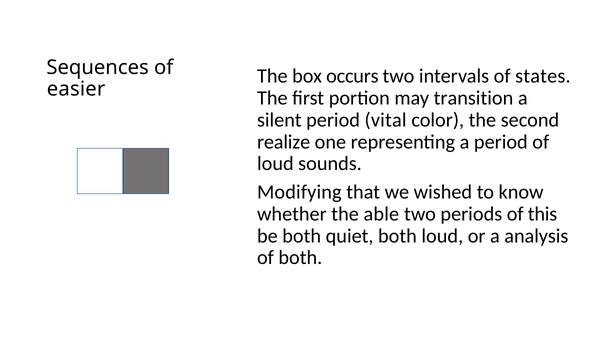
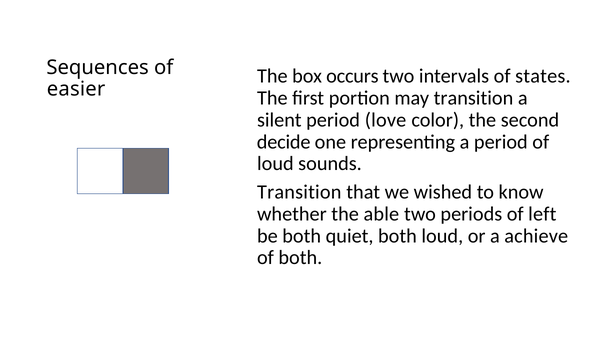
vital: vital -> love (386, 120)
realize: realize -> decide (284, 142)
Modifying: Modifying -> Transition (299, 192)
this: this -> left (542, 214)
analysis: analysis -> achieve (536, 236)
